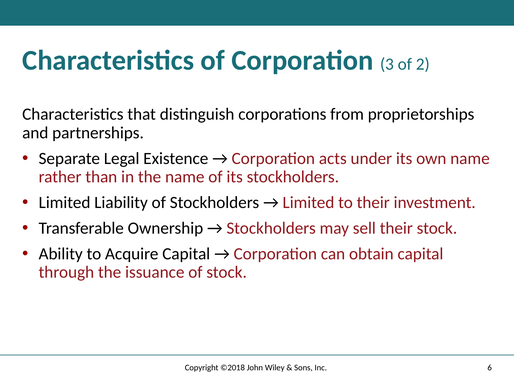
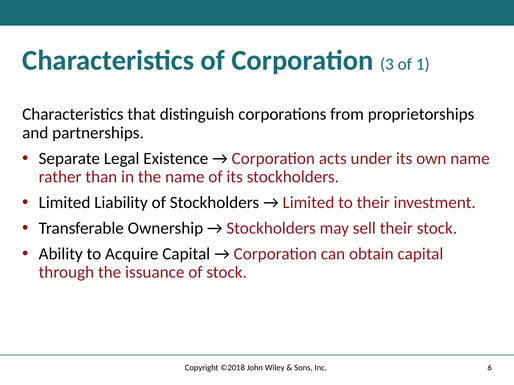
2: 2 -> 1 (423, 64)
